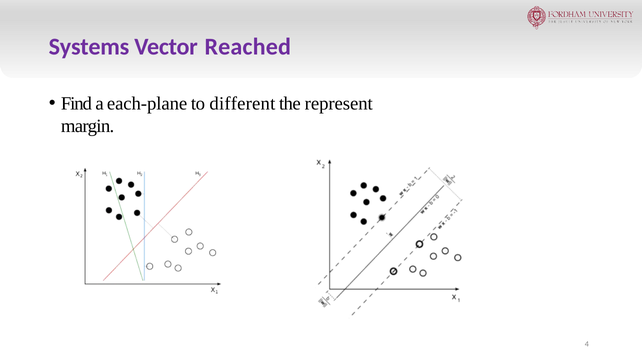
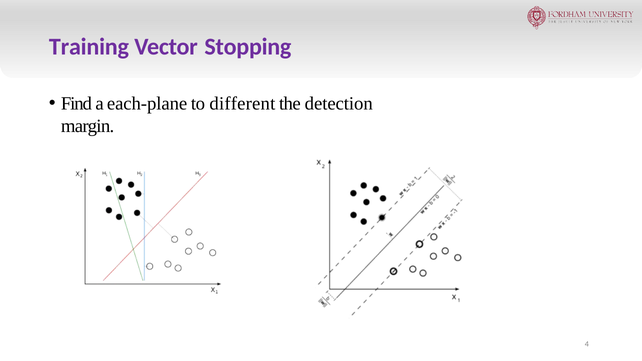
Systems: Systems -> Training (89, 47)
Reached: Reached -> Stopping (248, 47)
represent: represent -> detection (339, 104)
